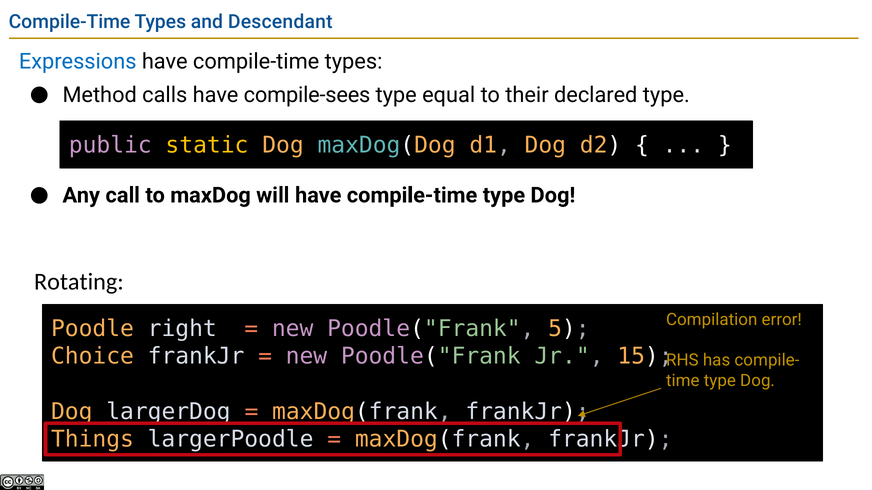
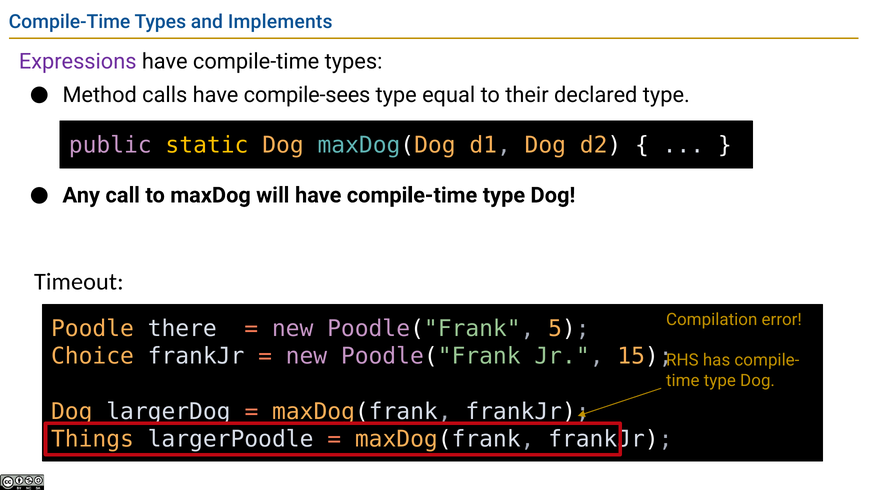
Descendant: Descendant -> Implements (280, 22)
Expressions colour: blue -> purple (78, 62)
Rotating: Rotating -> Timeout (79, 282)
right: right -> there (182, 329)
